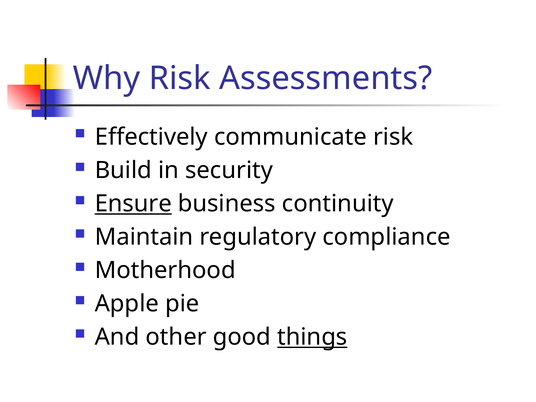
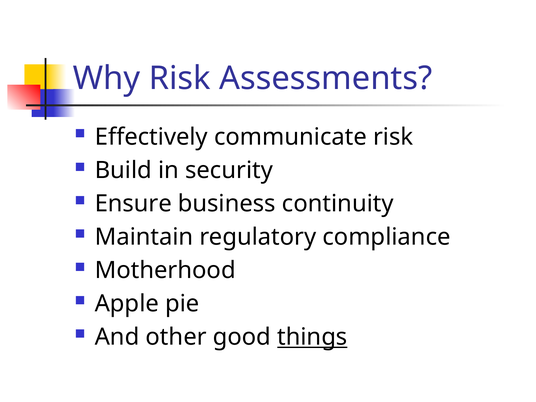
Ensure underline: present -> none (133, 204)
